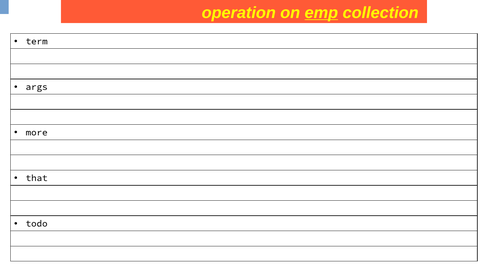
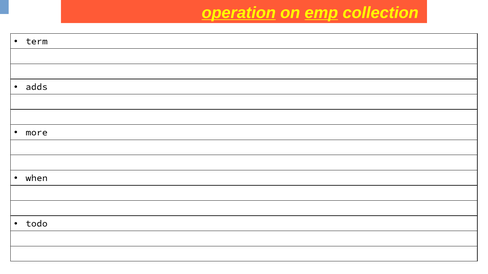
operation underline: none -> present (239, 13)
args: args -> adds (37, 87)
that: that -> when (37, 178)
